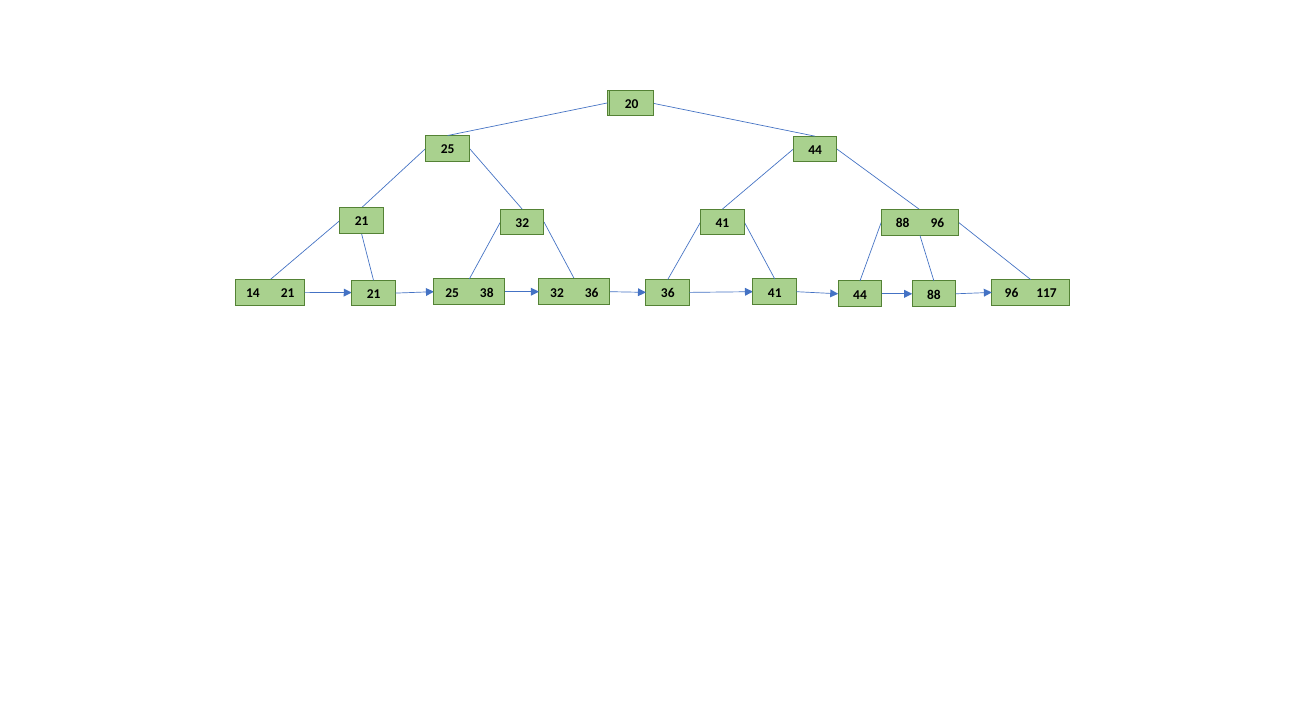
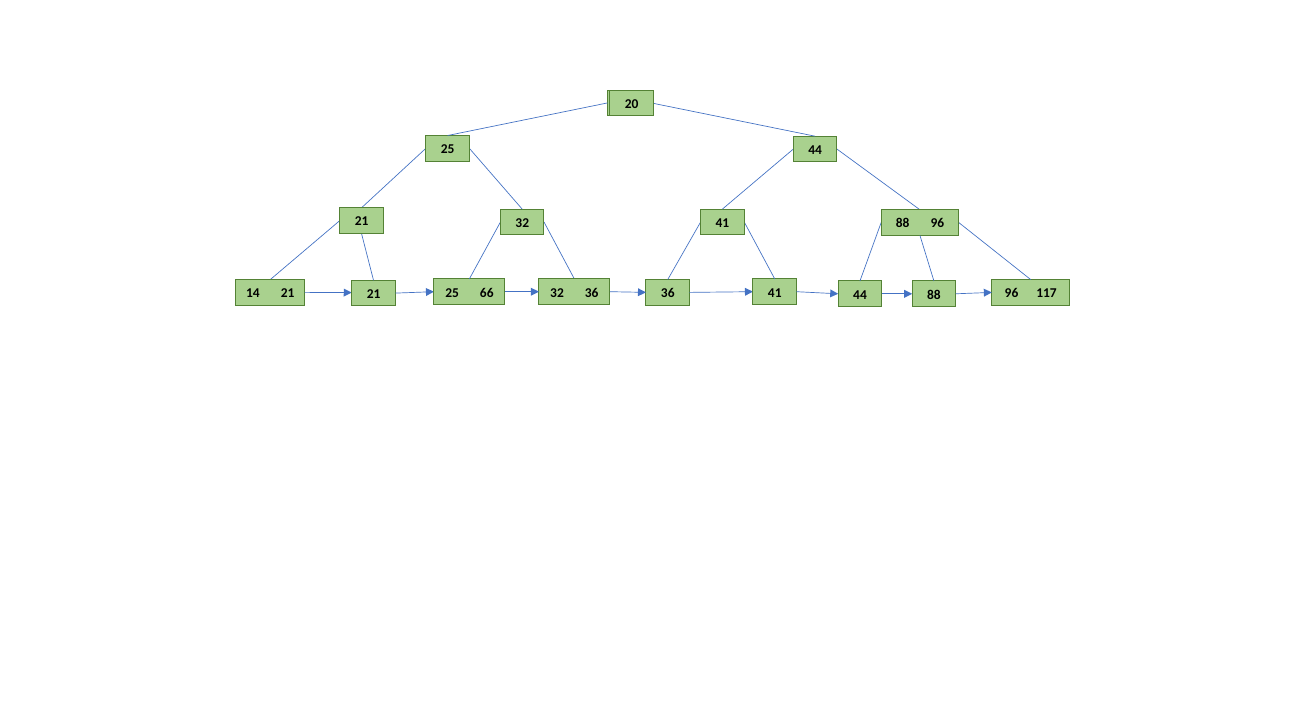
38: 38 -> 66 (487, 293)
